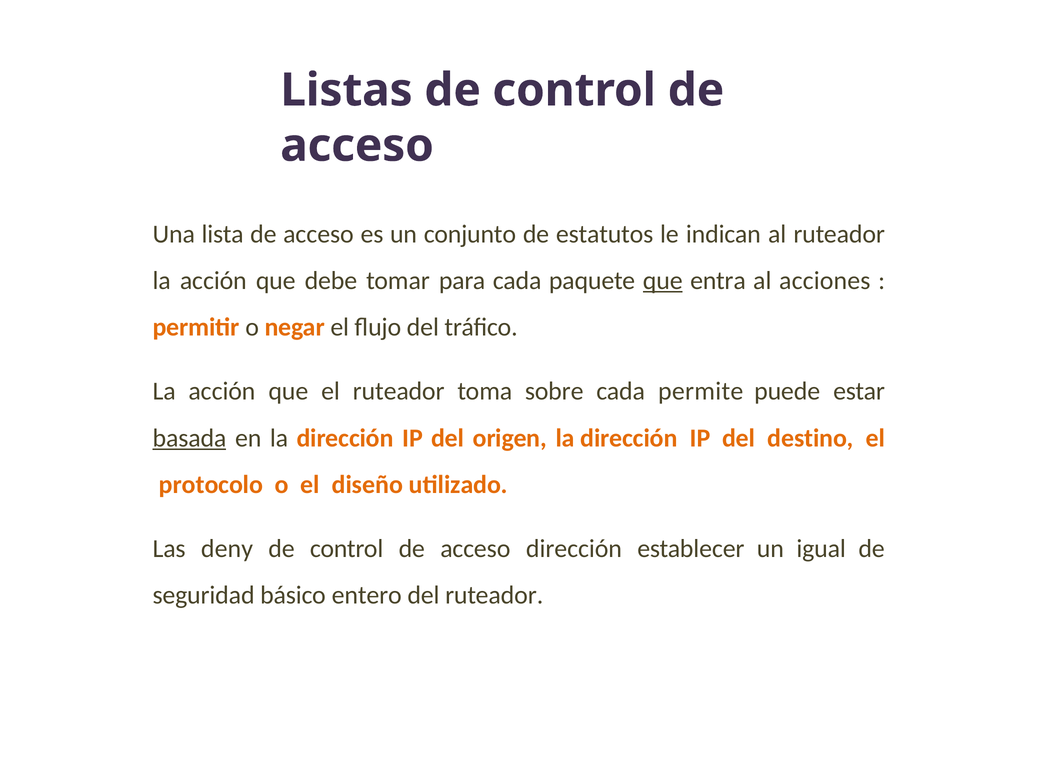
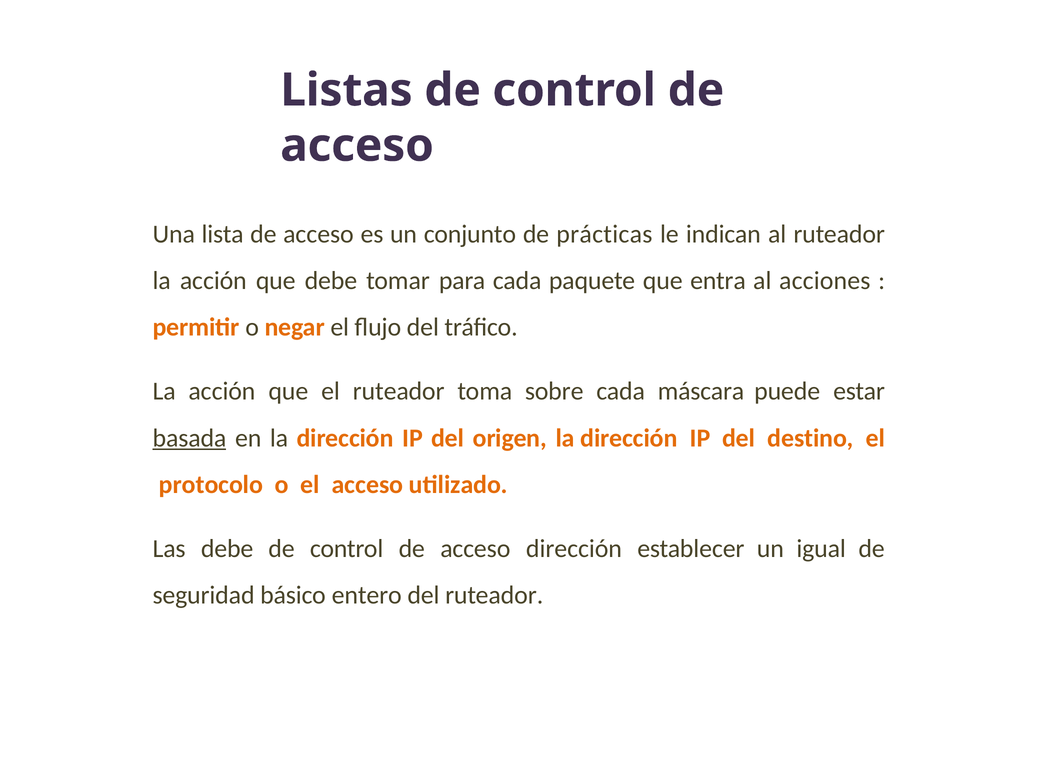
estatutos: estatutos -> prácticas (604, 234)
que underline: present -> none (663, 281)
permite: permite -> máscara (701, 391)
el diseño: diseño -> acceso (367, 485)
Las deny: deny -> debe (227, 548)
